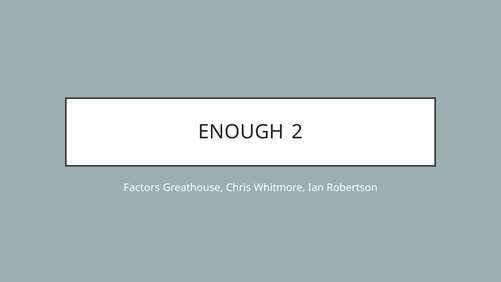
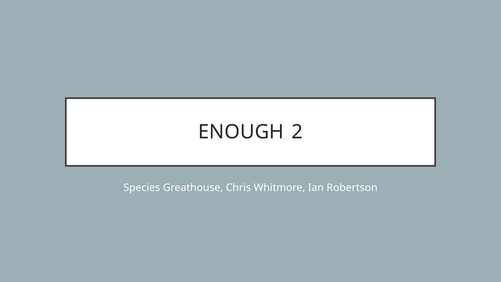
Factors: Factors -> Species (142, 188)
